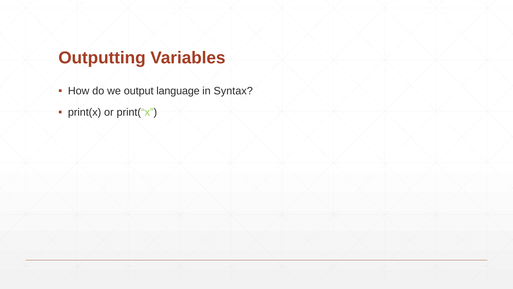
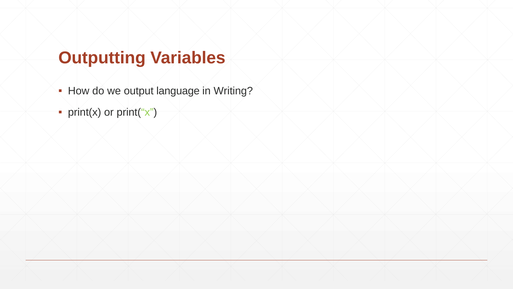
Syntax: Syntax -> Writing (233, 91)
